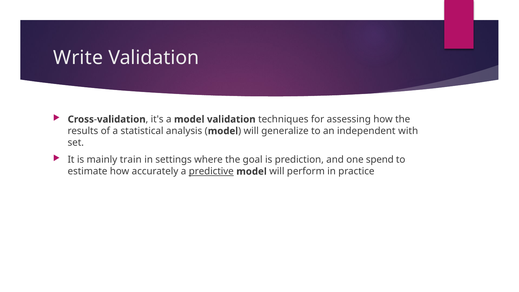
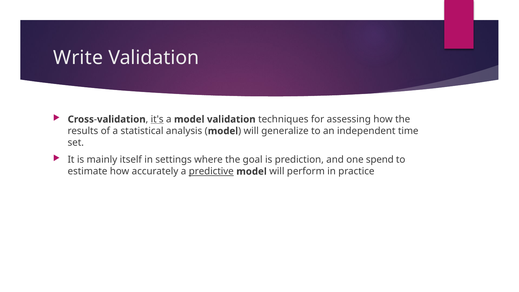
it's underline: none -> present (157, 119)
with: with -> time (408, 131)
train: train -> itself (131, 160)
